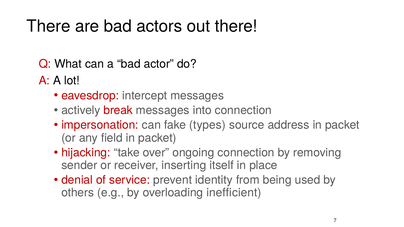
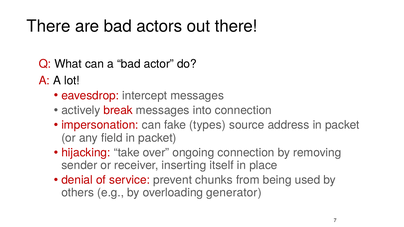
identity: identity -> chunks (214, 180)
inefficient: inefficient -> generator (234, 193)
